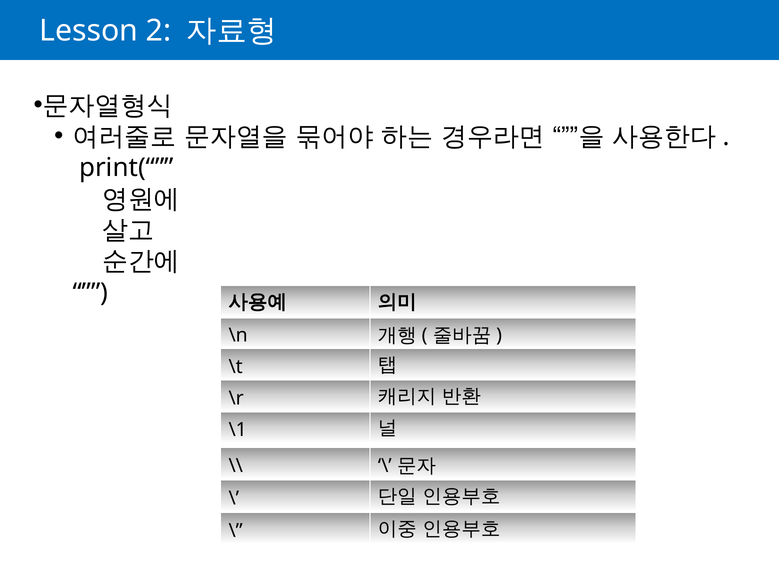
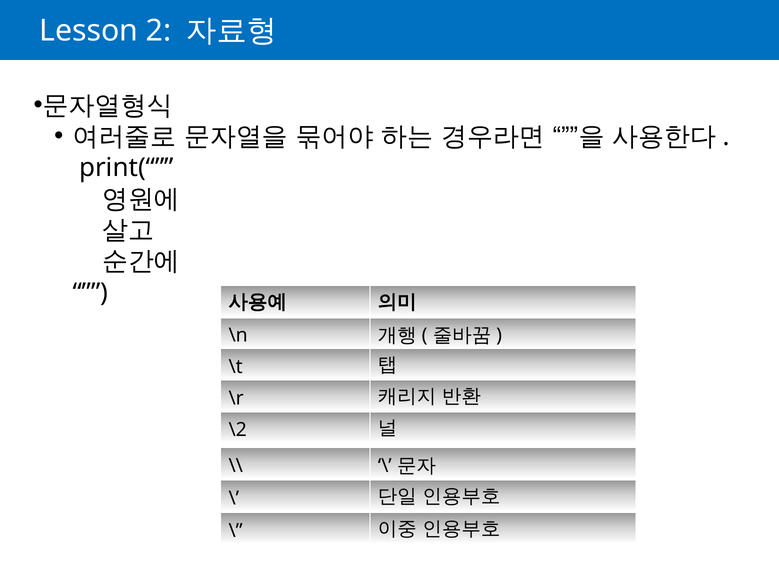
\1: \1 -> \2 (238, 430)
